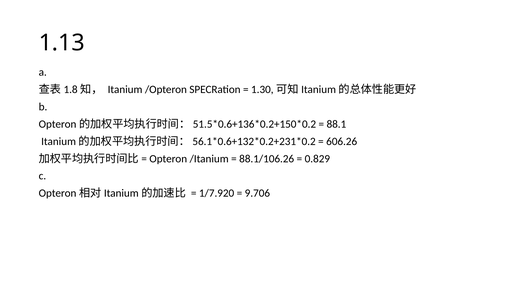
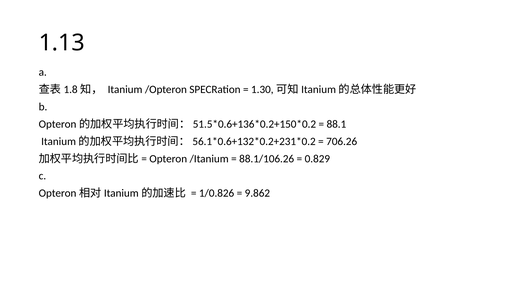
606.26: 606.26 -> 706.26 (342, 141)
1/7.920: 1/7.920 -> 1/0.826 (217, 193)
9.706: 9.706 -> 9.862 (257, 193)
